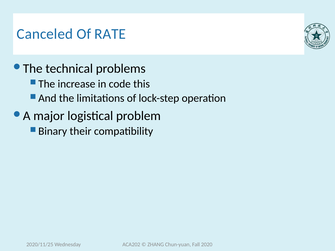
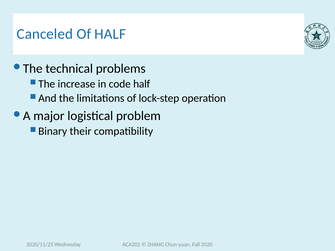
Of RATE: RATE -> HALF (110, 34)
code this: this -> half (142, 84)
